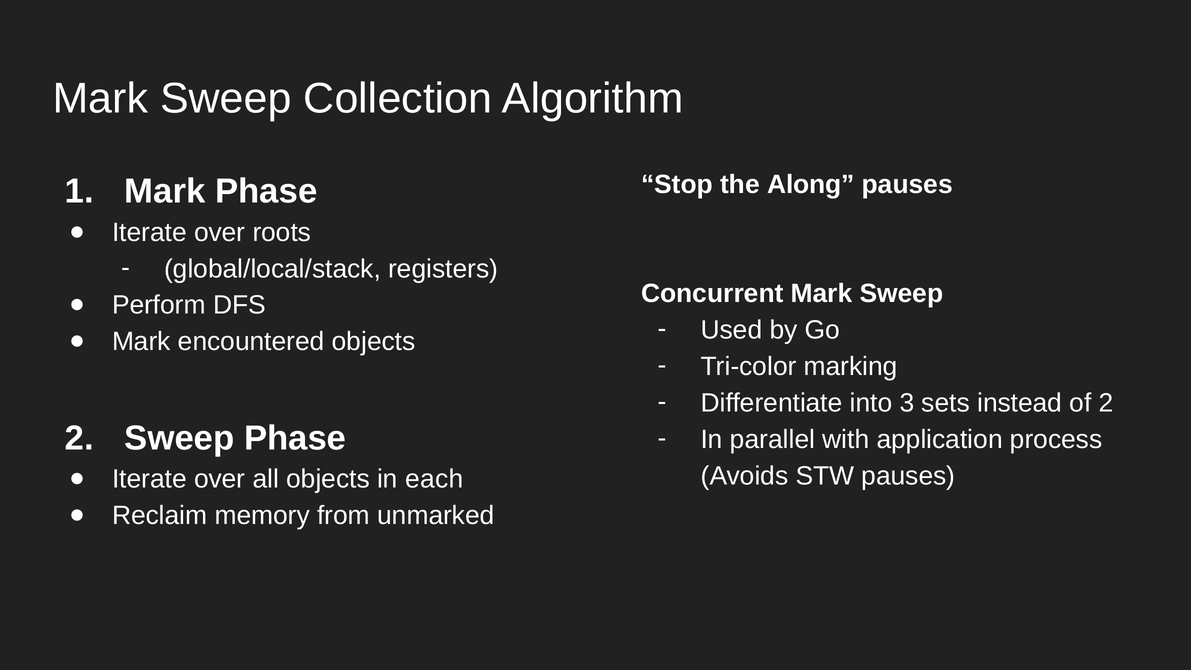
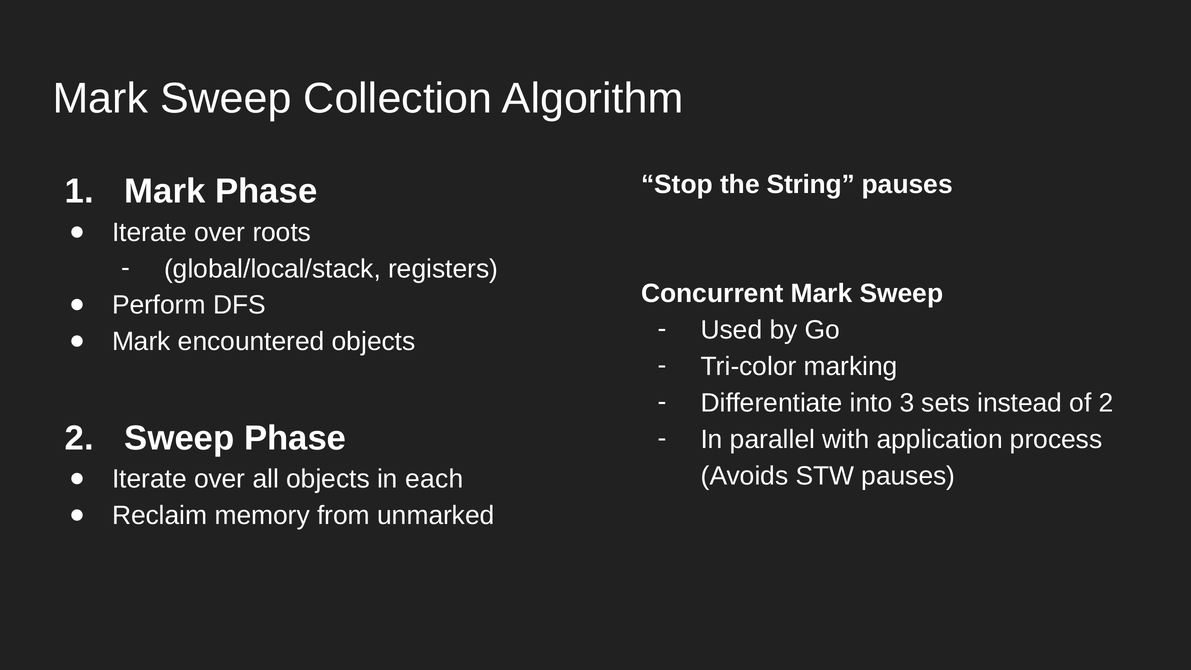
Along: Along -> String (811, 184)
